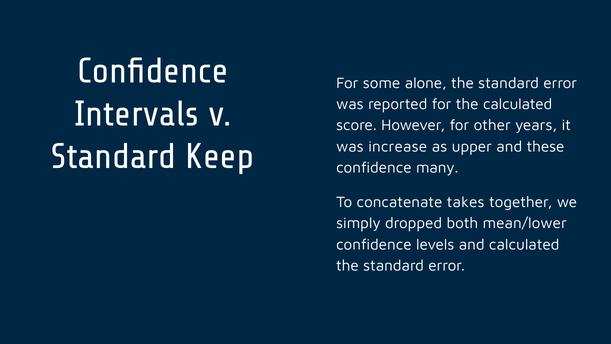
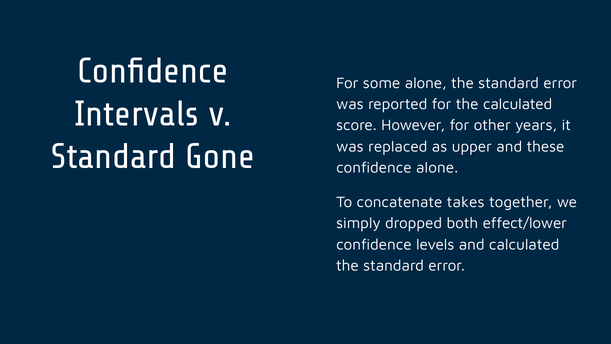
increase: increase -> replaced (398, 146)
Keep: Keep -> Gone (220, 156)
confidence many: many -> alone (437, 167)
mean/lower: mean/lower -> effect/lower (525, 223)
